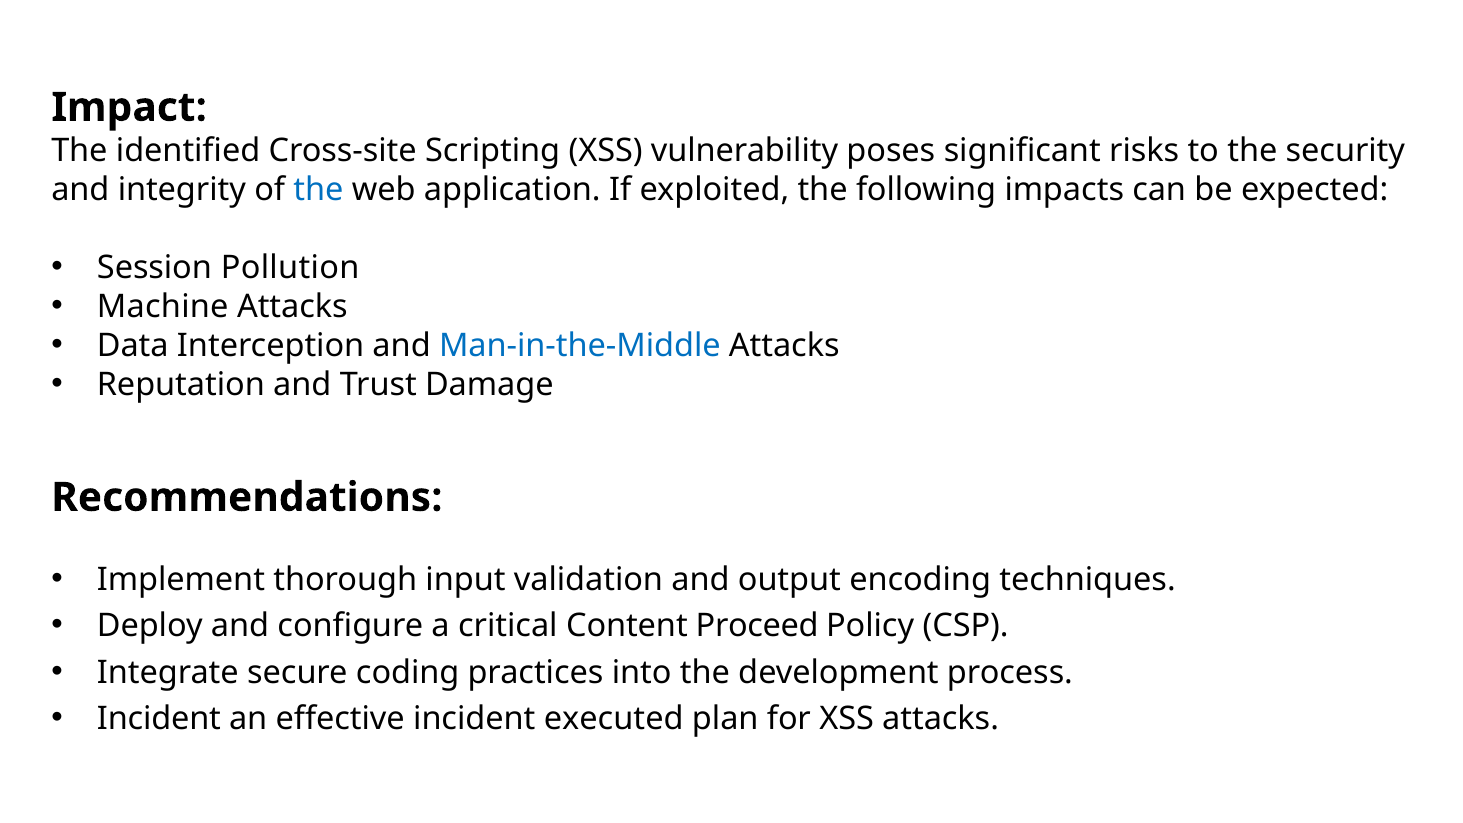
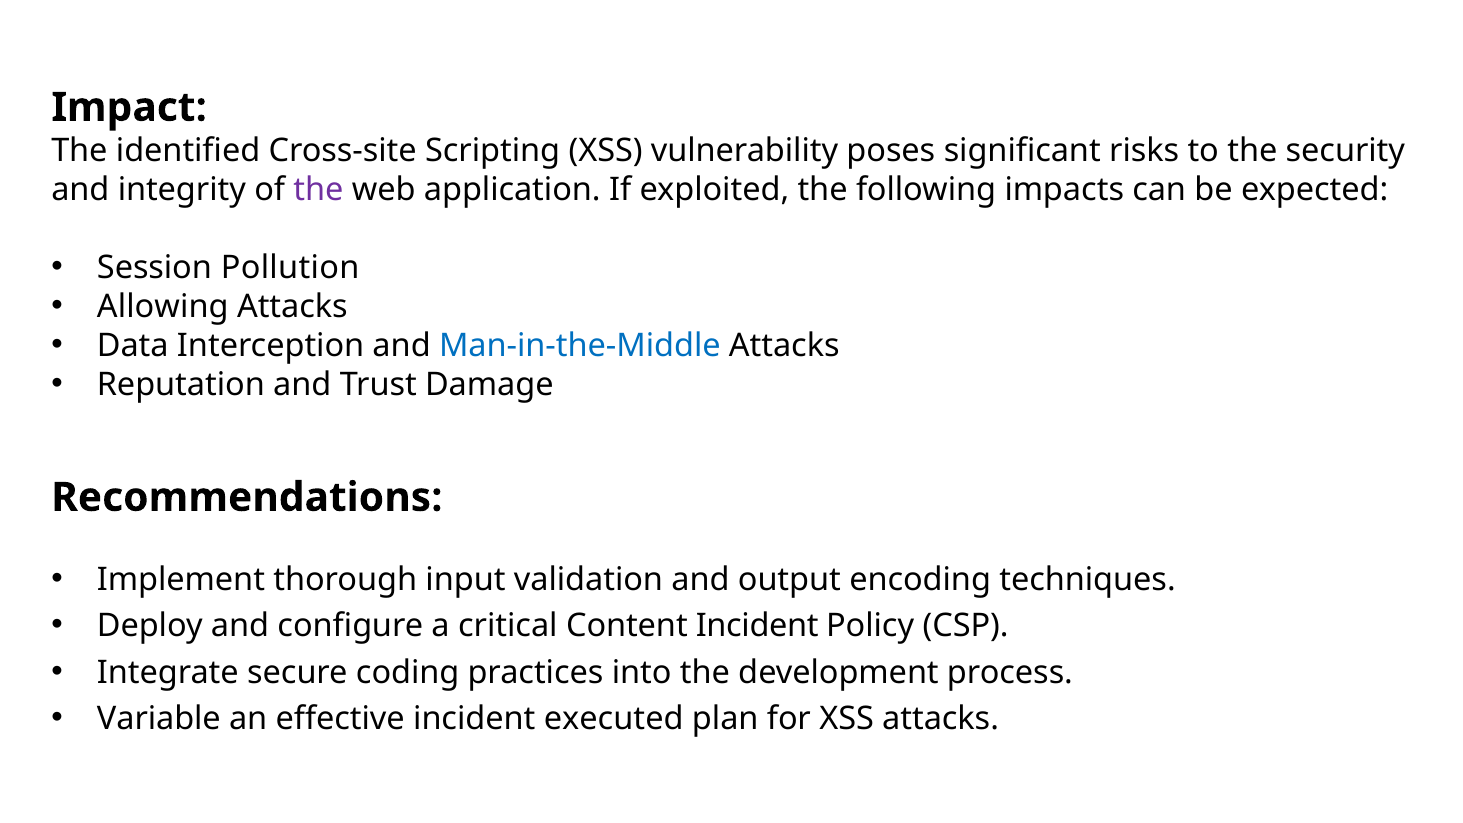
the colour: blue -> purple (318, 190)
Machine: Machine -> Allowing (163, 307)
Content Proceed: Proceed -> Incident (757, 626)
Incident: Incident -> Variable (159, 719)
